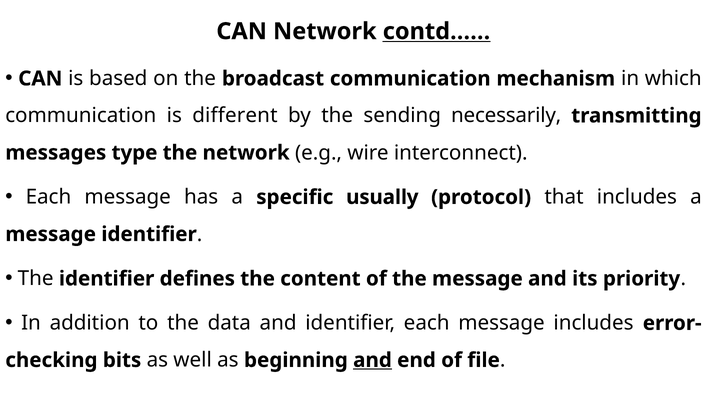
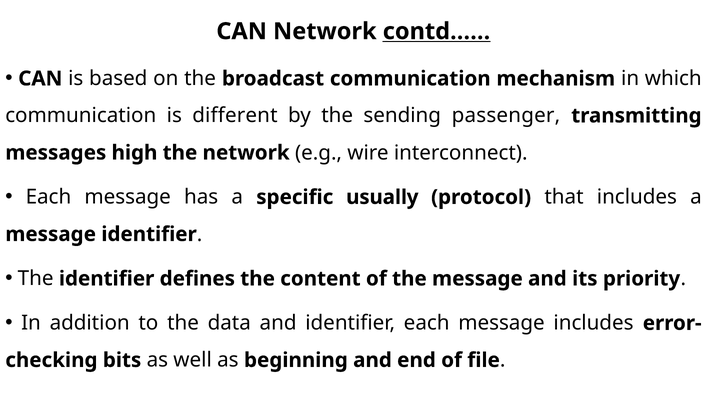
necessarily: necessarily -> passenger (506, 116)
type: type -> high (134, 153)
and underline: present -> none (372, 360)
